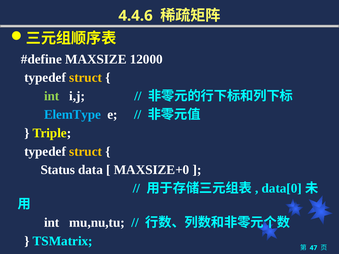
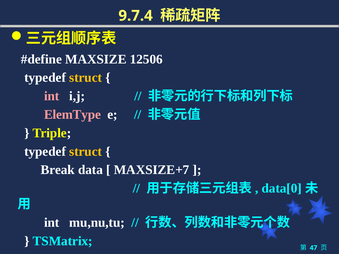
4.4.6: 4.4.6 -> 9.7.4 (136, 16)
12000: 12000 -> 12506 (146, 59)
int colour: light green -> pink (52, 96)
ElemType colour: light blue -> pink (72, 115)
Status: Status -> Break (58, 170)
MAXSIZE+0: MAXSIZE+0 -> MAXSIZE+7 (152, 170)
